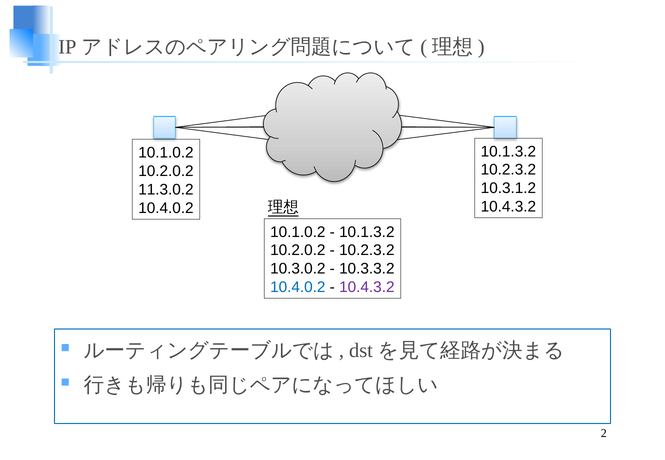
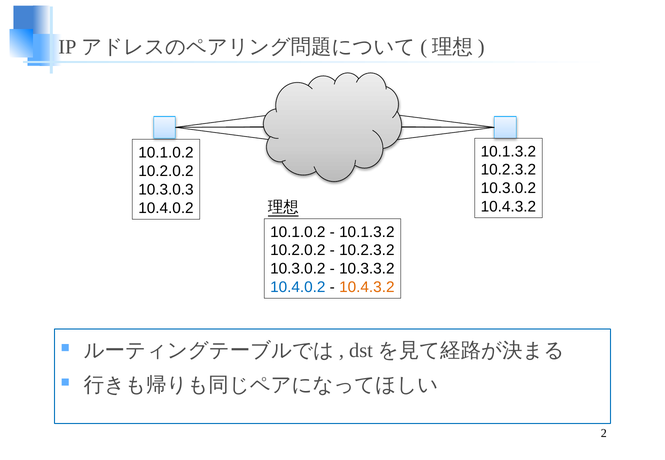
10.3.1.2: 10.3.1.2 -> 10.3.0.2 (508, 188)
11.3.0.2: 11.3.0.2 -> 10.3.0.3 (166, 190)
10.4.3.2 colour: purple -> orange (367, 287)
